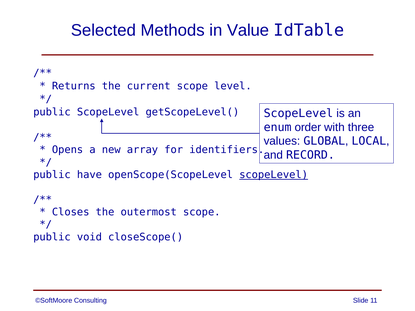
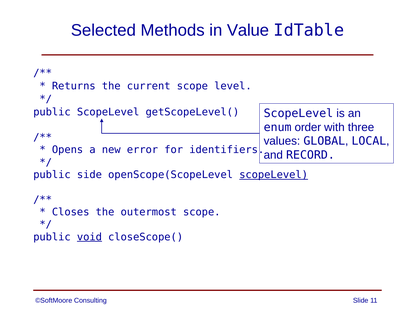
array: array -> error (142, 150)
have: have -> side (89, 175)
void underline: none -> present (89, 237)
